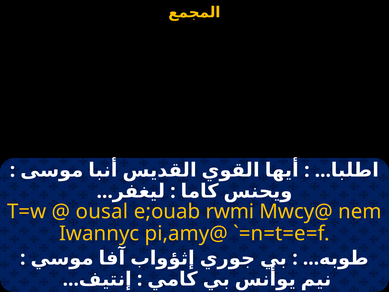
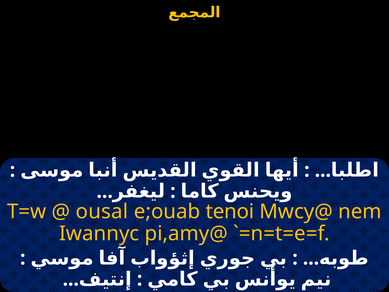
rwmi: rwmi -> tenoi (230, 211)
